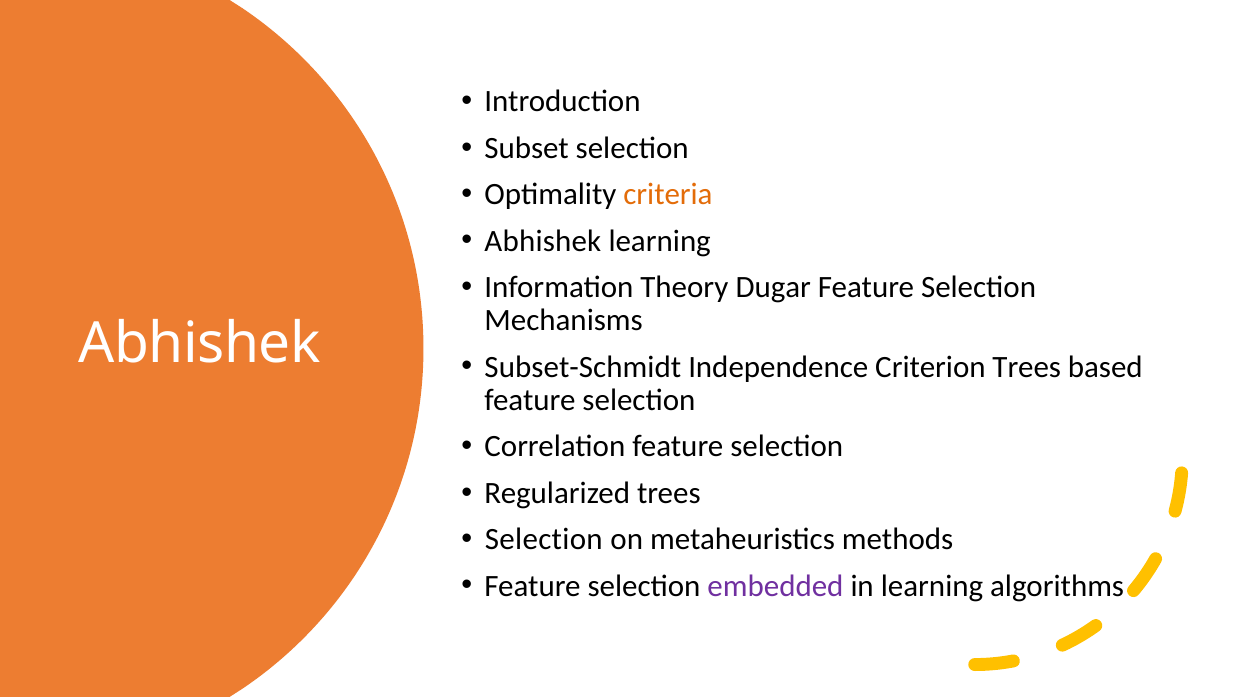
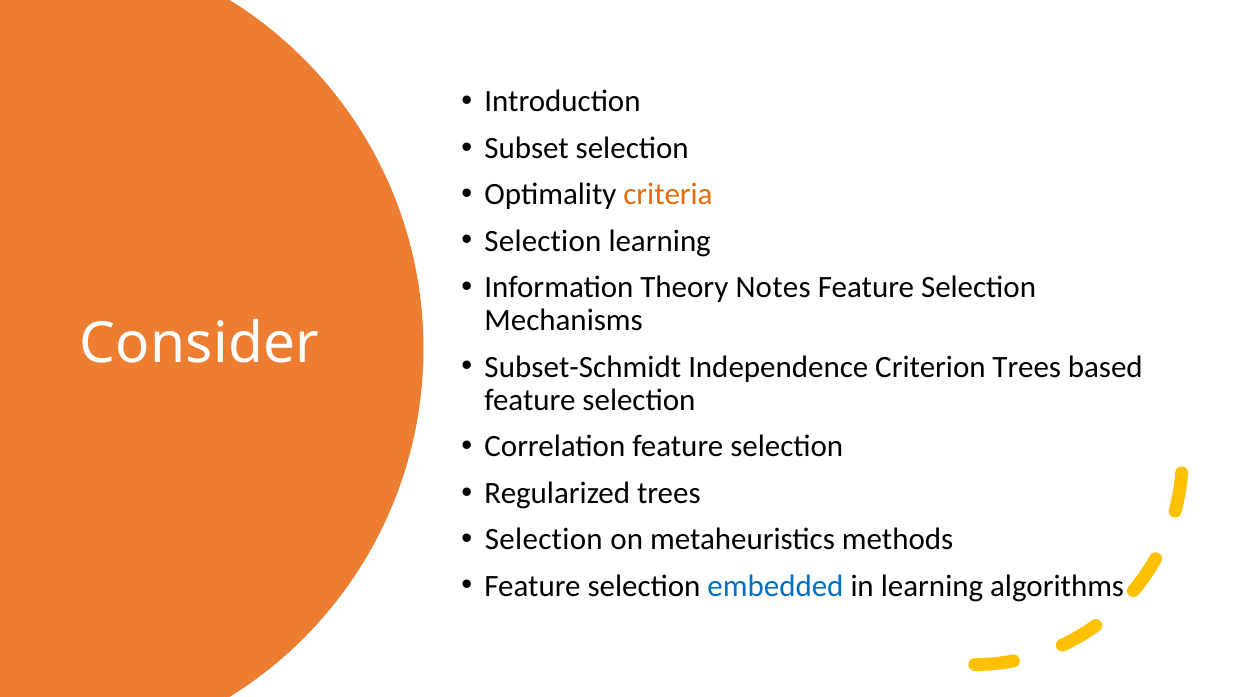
Abhishek: Abhishek -> Selection (543, 241)
Dugar: Dugar -> Notes (773, 287)
Abhishek: Abhishek -> Consider (199, 344)
embedded colour: purple -> blue (775, 586)
